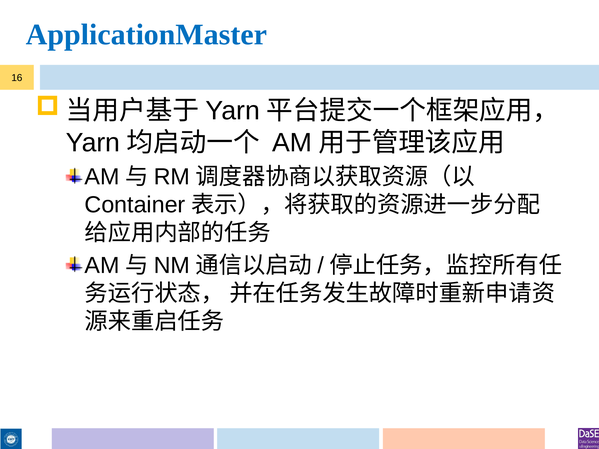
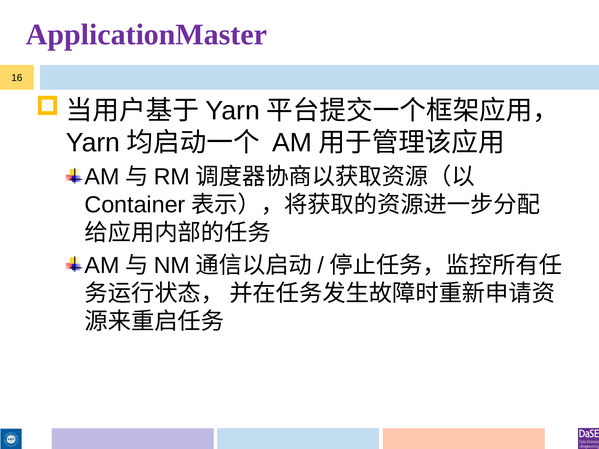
ApplicationMaster colour: blue -> purple (146, 35)
